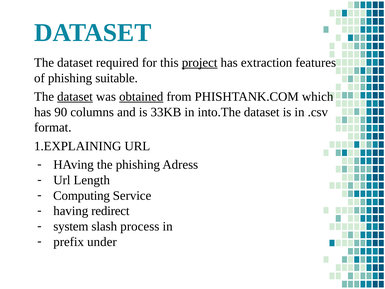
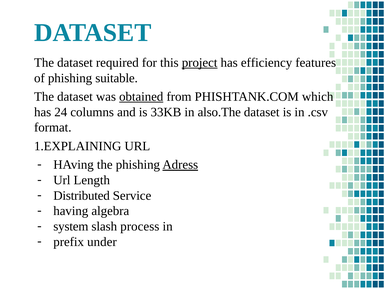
extraction: extraction -> efficiency (267, 63)
dataset underline: present -> none (75, 97)
90: 90 -> 24 (61, 112)
into.The: into.The -> also.The (219, 112)
Adress underline: none -> present (180, 165)
Computing: Computing -> Distributed (82, 195)
redirect: redirect -> algebra (110, 211)
